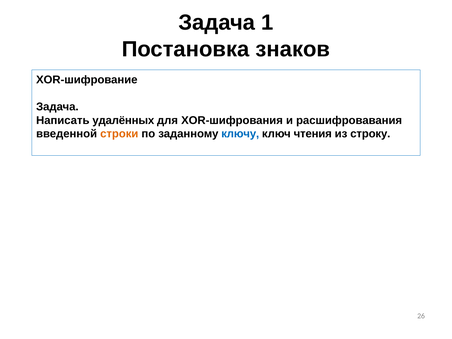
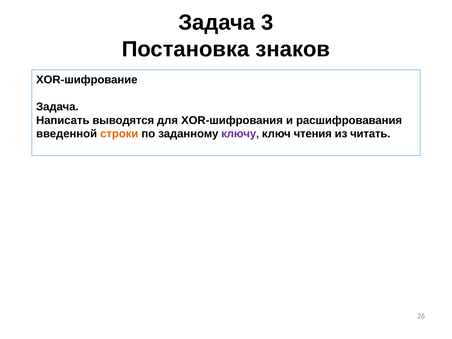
1: 1 -> 3 (267, 23)
удалённых: удалённых -> выводятся (123, 120)
ключу colour: blue -> purple (240, 134)
строку: строку -> читать (370, 134)
